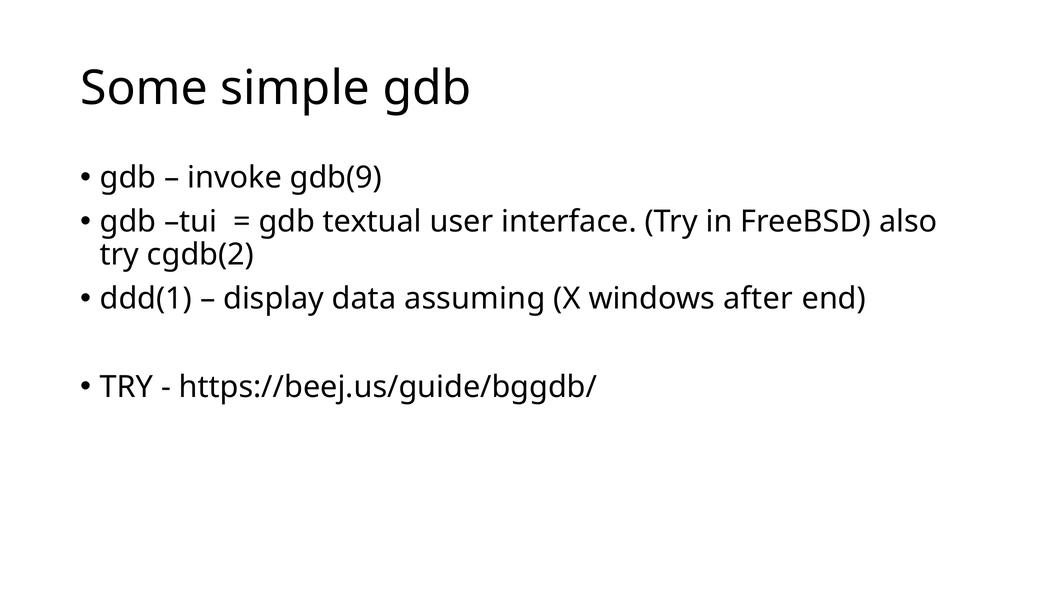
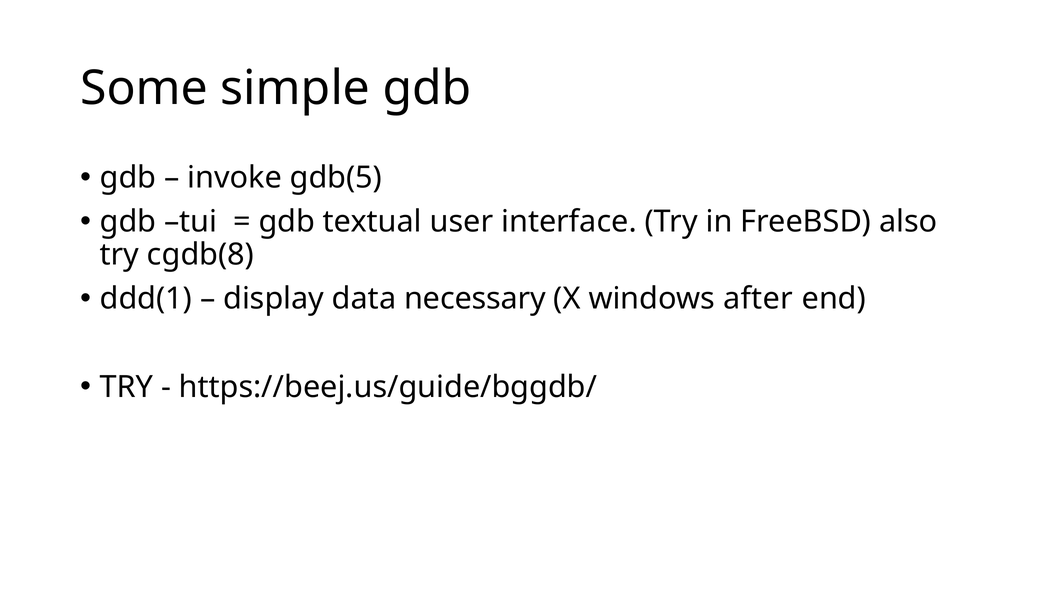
gdb(9: gdb(9 -> gdb(5 (336, 178)
cgdb(2: cgdb(2 -> cgdb(8 (201, 255)
assuming: assuming -> necessary (475, 299)
